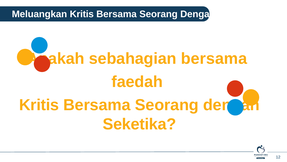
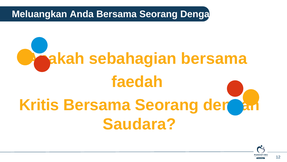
Meluangkan Kritis: Kritis -> Anda (82, 14)
Seketika: Seketika -> Saudara (139, 124)
